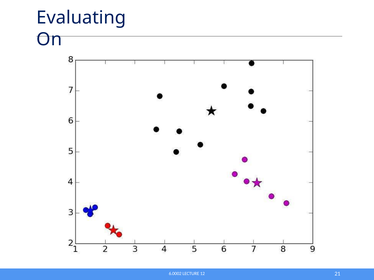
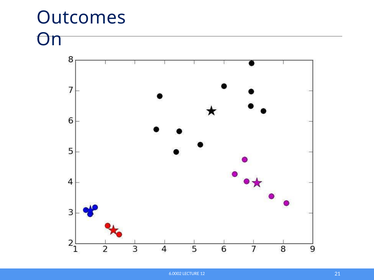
Evaluating: Evaluating -> Outcomes (81, 18)
